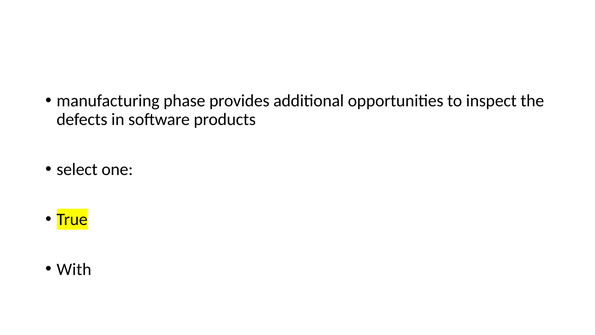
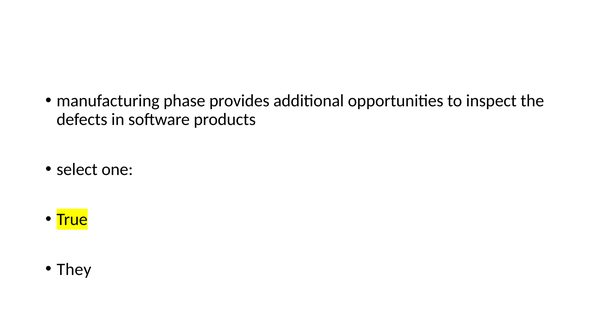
With: With -> They (74, 269)
